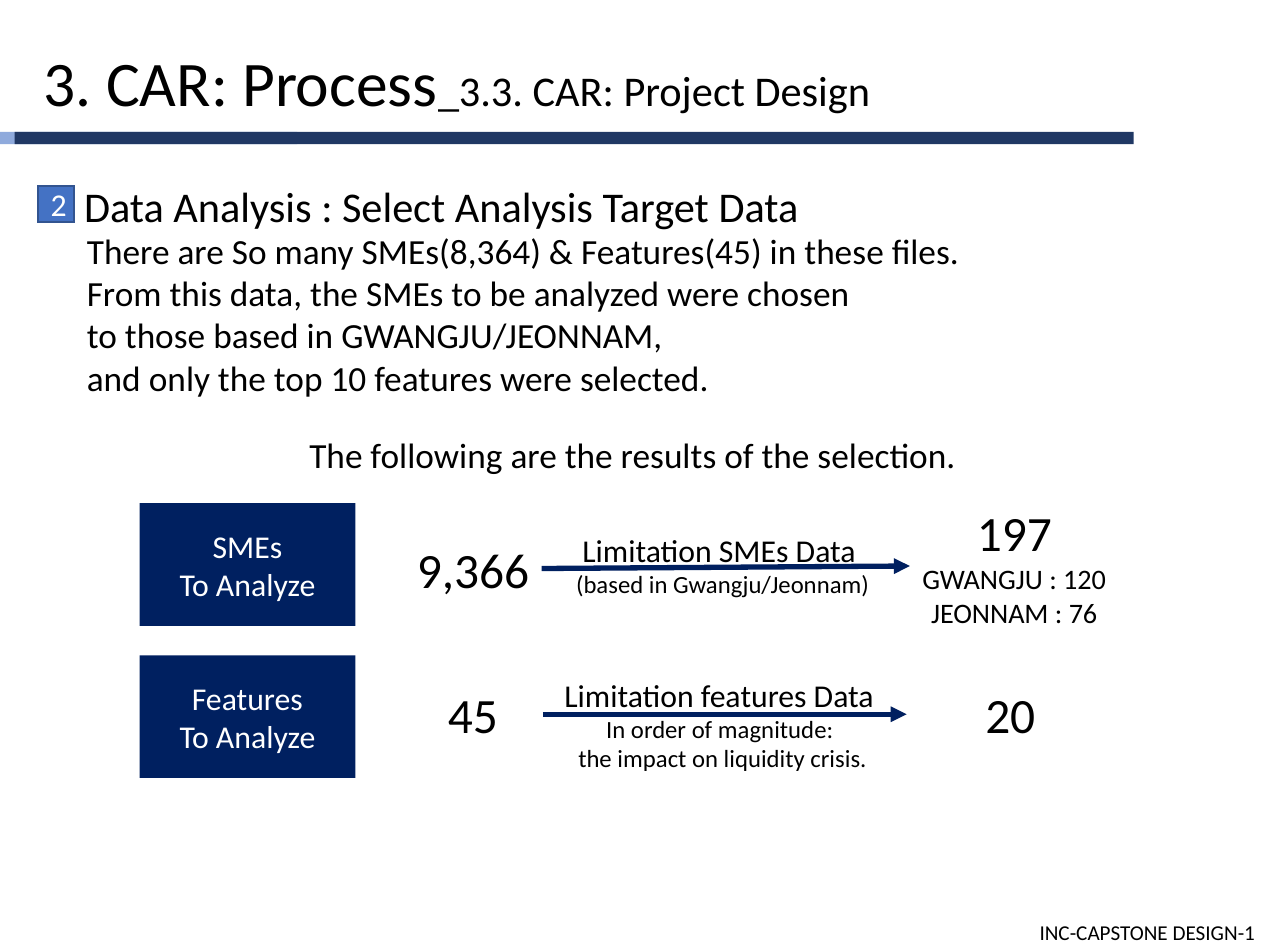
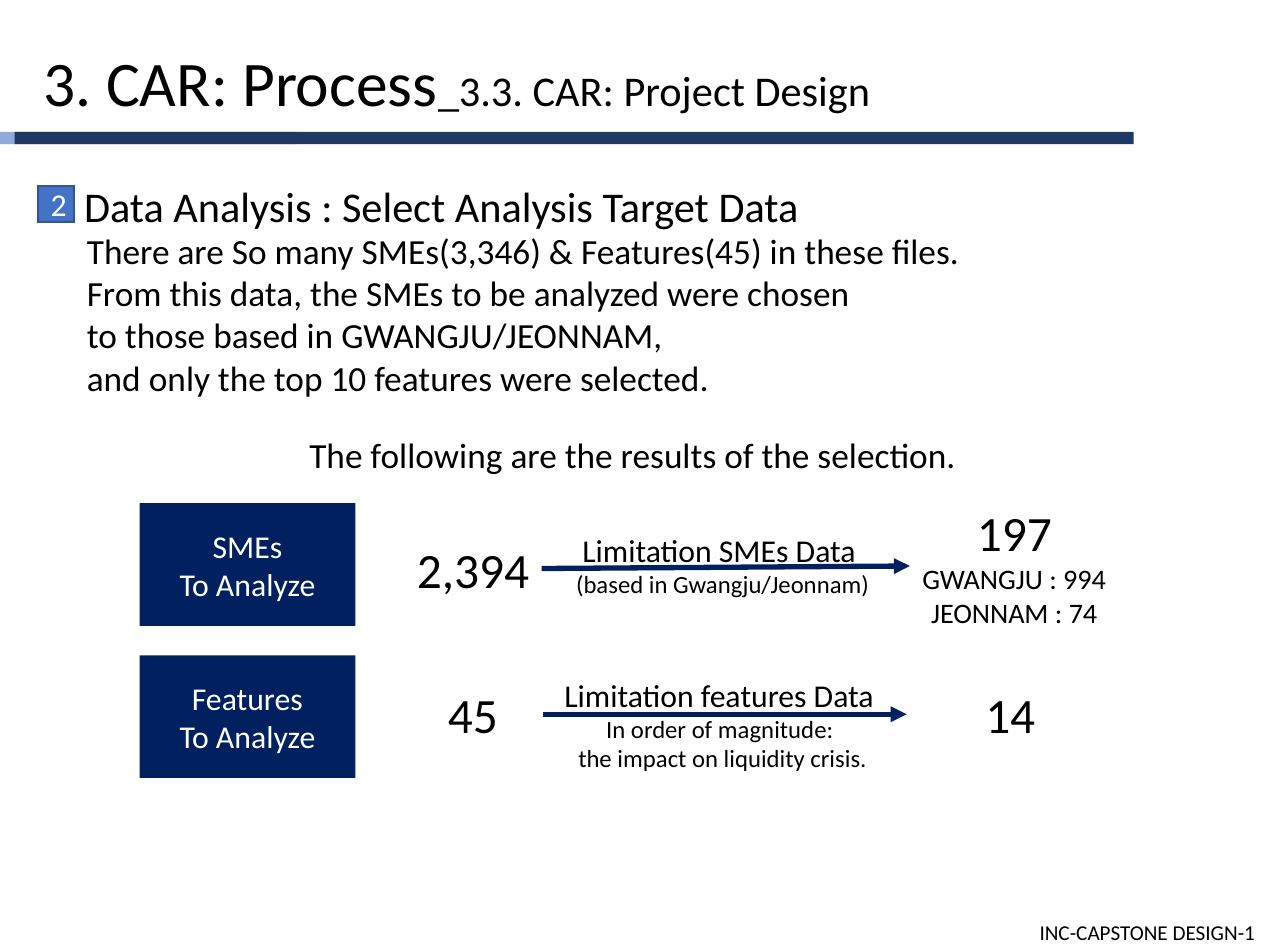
SMEs(8,364: SMEs(8,364 -> SMEs(3,346 (451, 253)
9,366: 9,366 -> 2,394 (473, 572)
120: 120 -> 994 (1084, 581)
76: 76 -> 74 (1083, 615)
20: 20 -> 14 (1010, 718)
